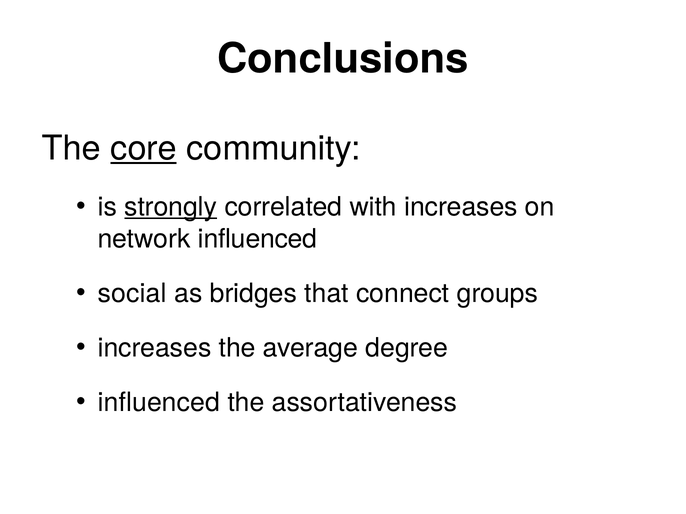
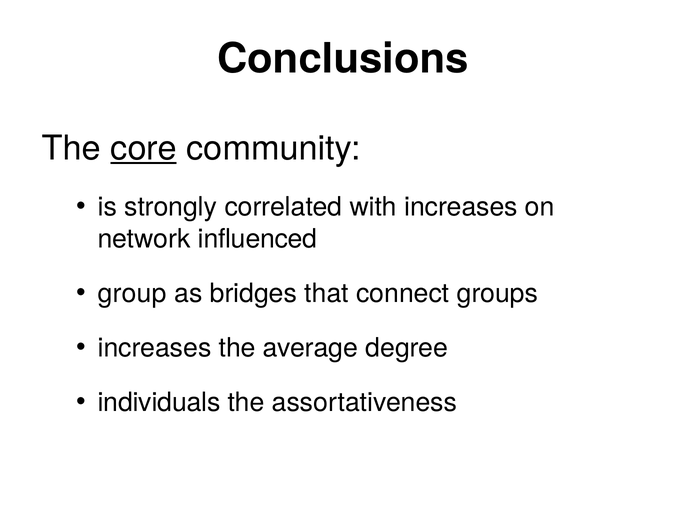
strongly underline: present -> none (171, 207)
social: social -> group (132, 294)
influenced: influenced -> individuals (159, 403)
